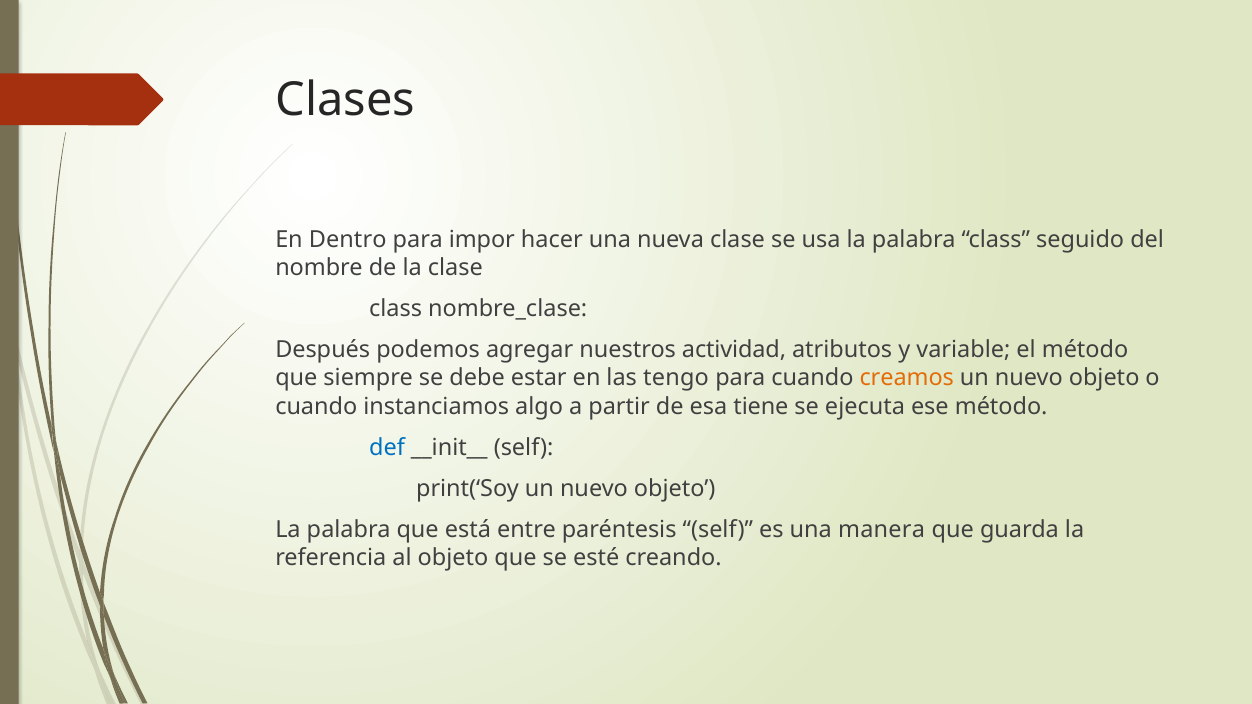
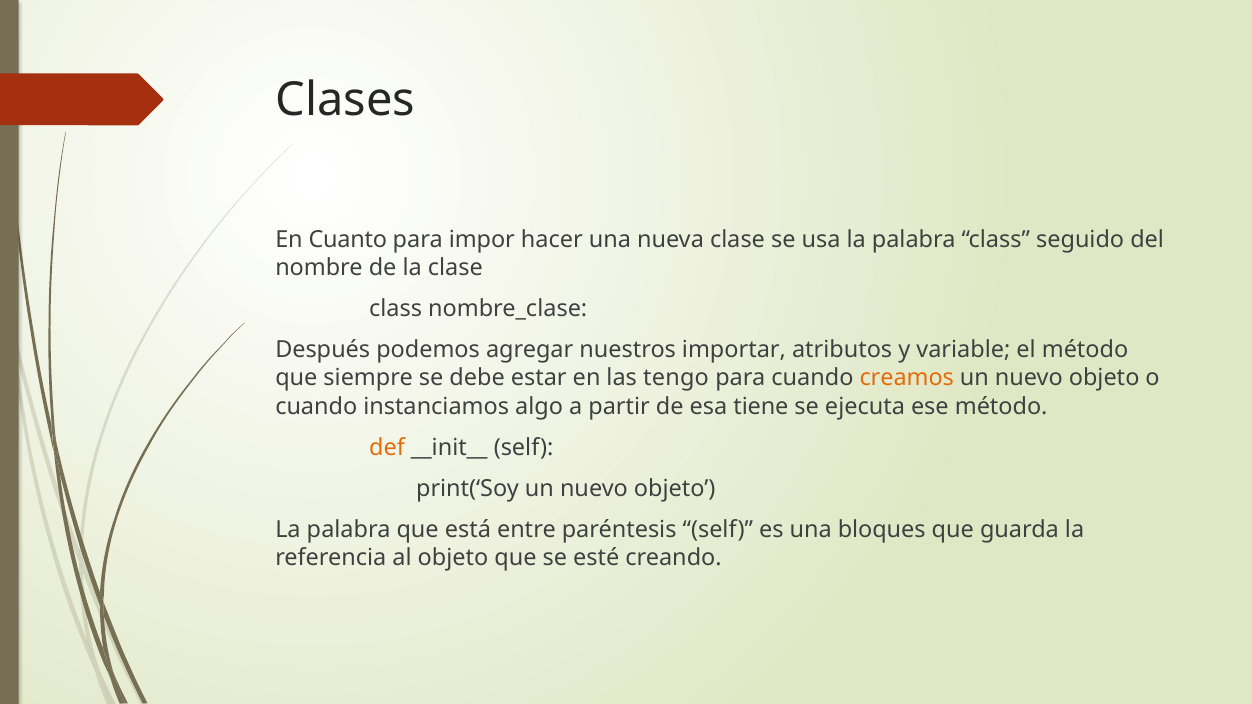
Dentro: Dentro -> Cuanto (348, 240)
actividad: actividad -> importar (734, 350)
def colour: blue -> orange (387, 448)
manera: manera -> bloques (882, 530)
